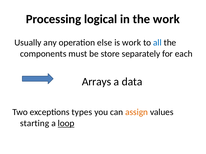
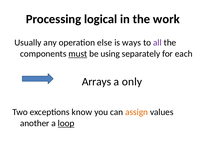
is work: work -> ways (132, 43)
all colour: blue -> purple (157, 43)
must underline: none -> present (78, 54)
store: store -> using (110, 54)
data: data -> only (132, 82)
types: types -> know (82, 112)
starting: starting -> another (35, 124)
